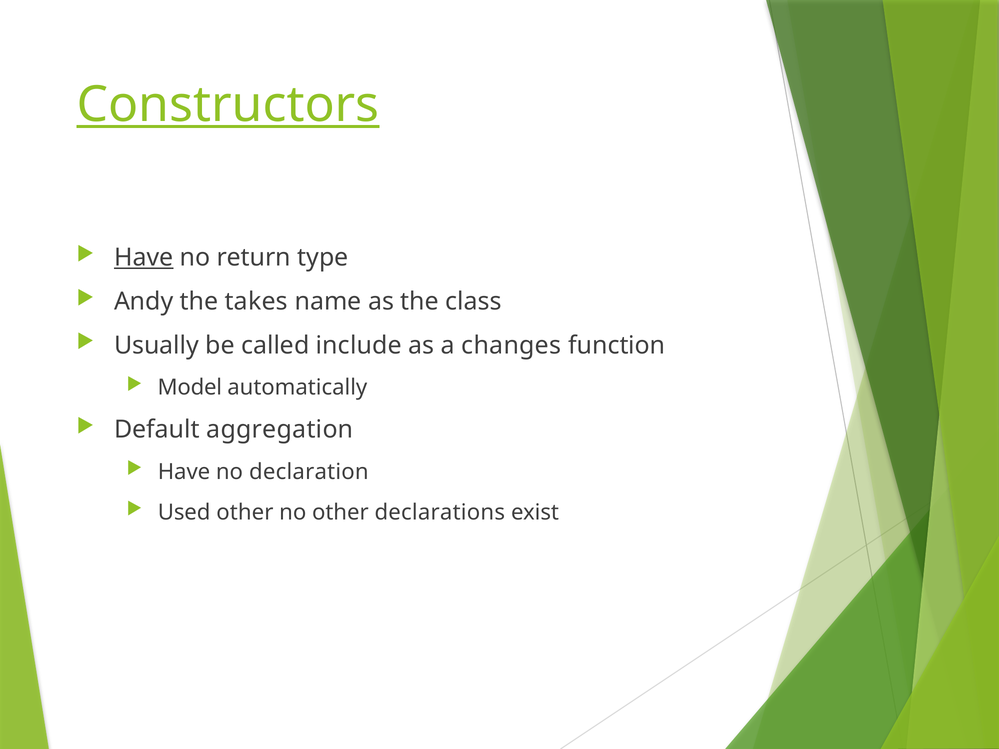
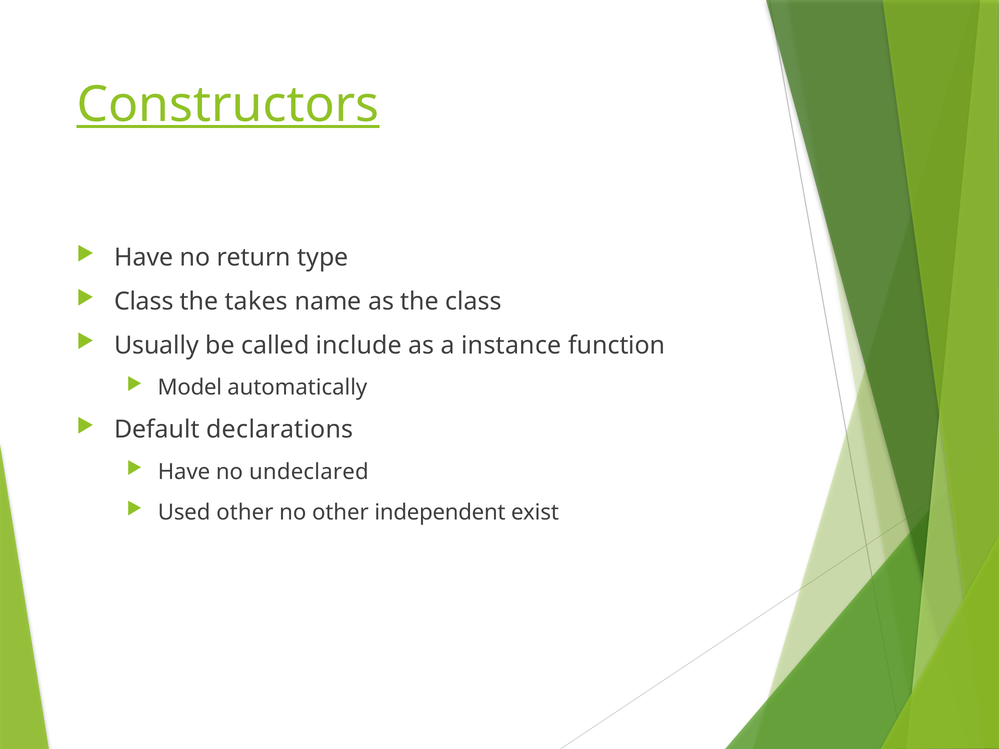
Have underline: present -> none (144, 258)
Andy: Andy -> Class (144, 302)
changes: changes -> instance (511, 345)
aggregation: aggregation -> declarations (280, 430)
declaration: declaration -> undeclared (309, 472)
declarations: declarations -> independent (440, 512)
